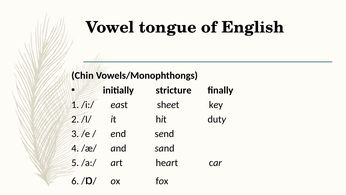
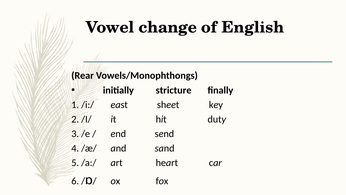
tongue: tongue -> change (168, 27)
Chin: Chin -> Rear (83, 76)
